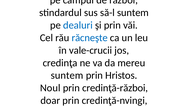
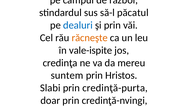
să-l suntem: suntem -> păcatul (133, 13)
răcneşte colour: blue -> orange (90, 38)
vale-crucii: vale-crucii -> vale-ispite (91, 50)
Noul: Noul -> Slabi (50, 88)
credinţă-război: credinţă-război -> credinţă-purta (115, 88)
